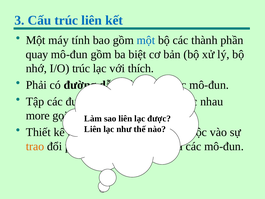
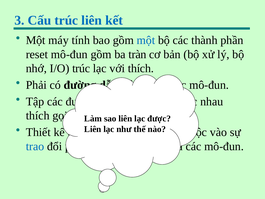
quay: quay -> reset (37, 54)
biệt: biệt -> tràn (137, 54)
more: more -> thích (38, 116)
trao colour: orange -> blue (35, 146)
